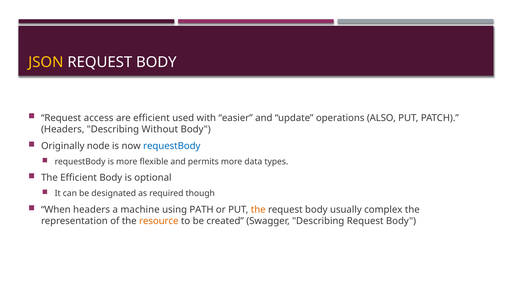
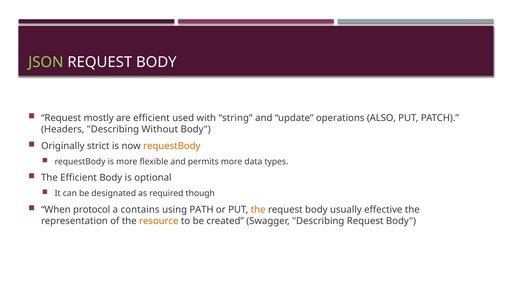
JSON colour: yellow -> light green (46, 62)
access: access -> mostly (99, 118)
easier: easier -> string (236, 118)
node: node -> strict (98, 146)
requestBody colour: blue -> orange (172, 146)
When headers: headers -> protocol (92, 210)
machine: machine -> contains (140, 210)
complex: complex -> effective (383, 210)
